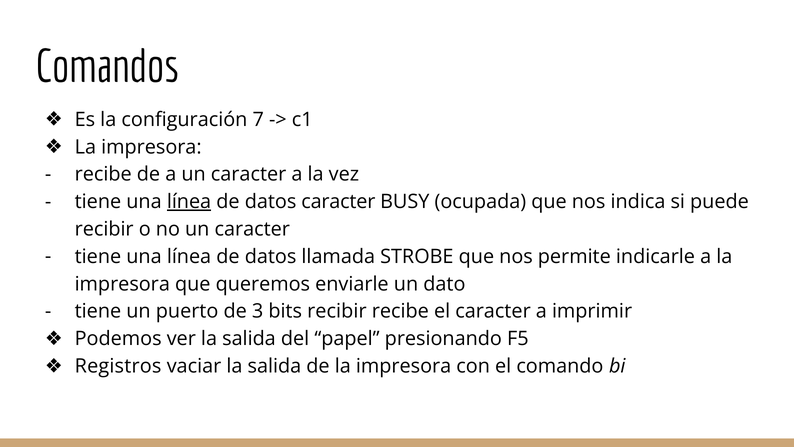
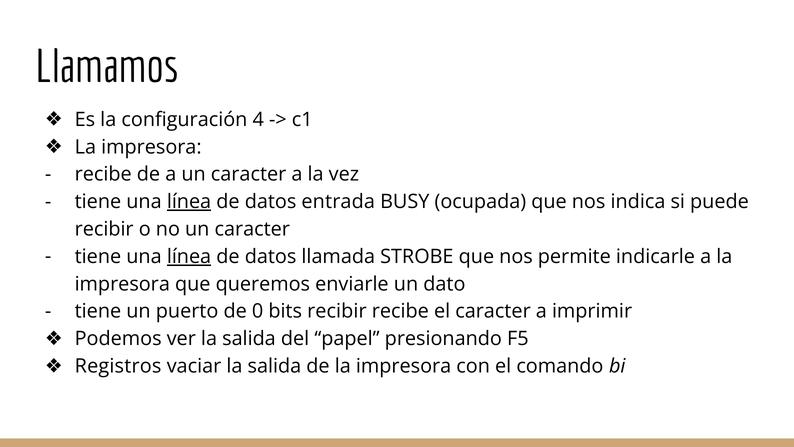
Comandos: Comandos -> Llamamos (107, 67)
7: 7 -> 4 (258, 119)
datos caracter: caracter -> entrada (338, 202)
línea underline: none -> present (189, 256)
3: 3 -> 0 (258, 311)
